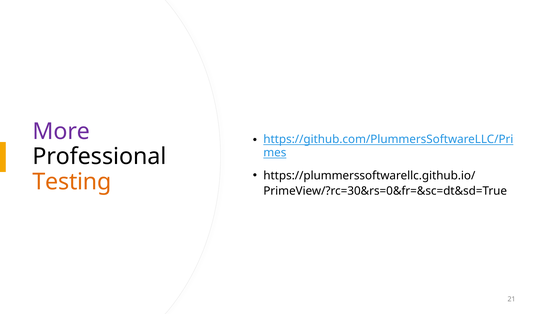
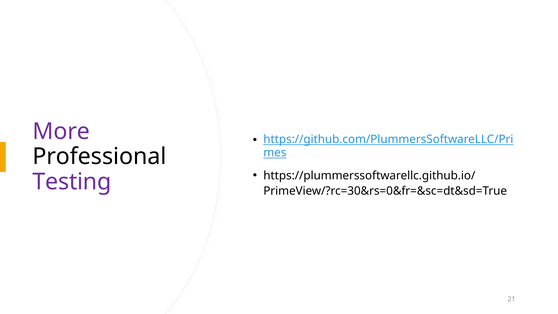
Testing colour: orange -> purple (72, 182)
